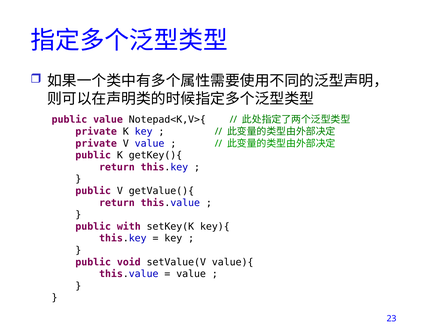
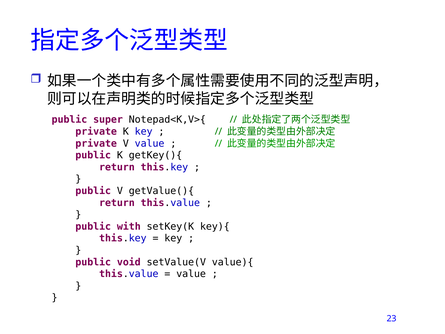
public value: value -> super (108, 120)
